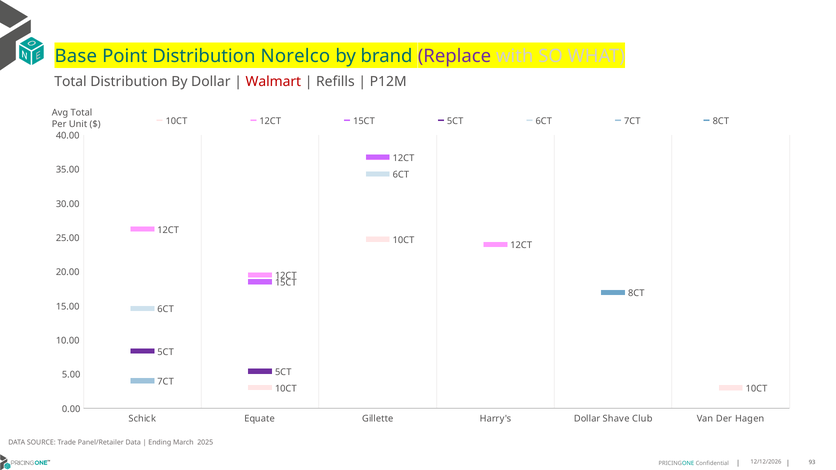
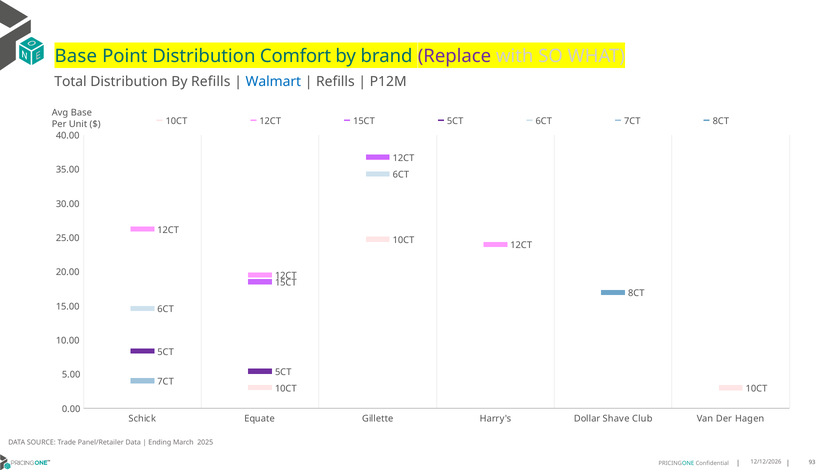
Norelco: Norelco -> Comfort (296, 56)
By Dollar: Dollar -> Refills (211, 82)
Walmart colour: red -> blue (273, 82)
Avg Total: Total -> Base (81, 113)
